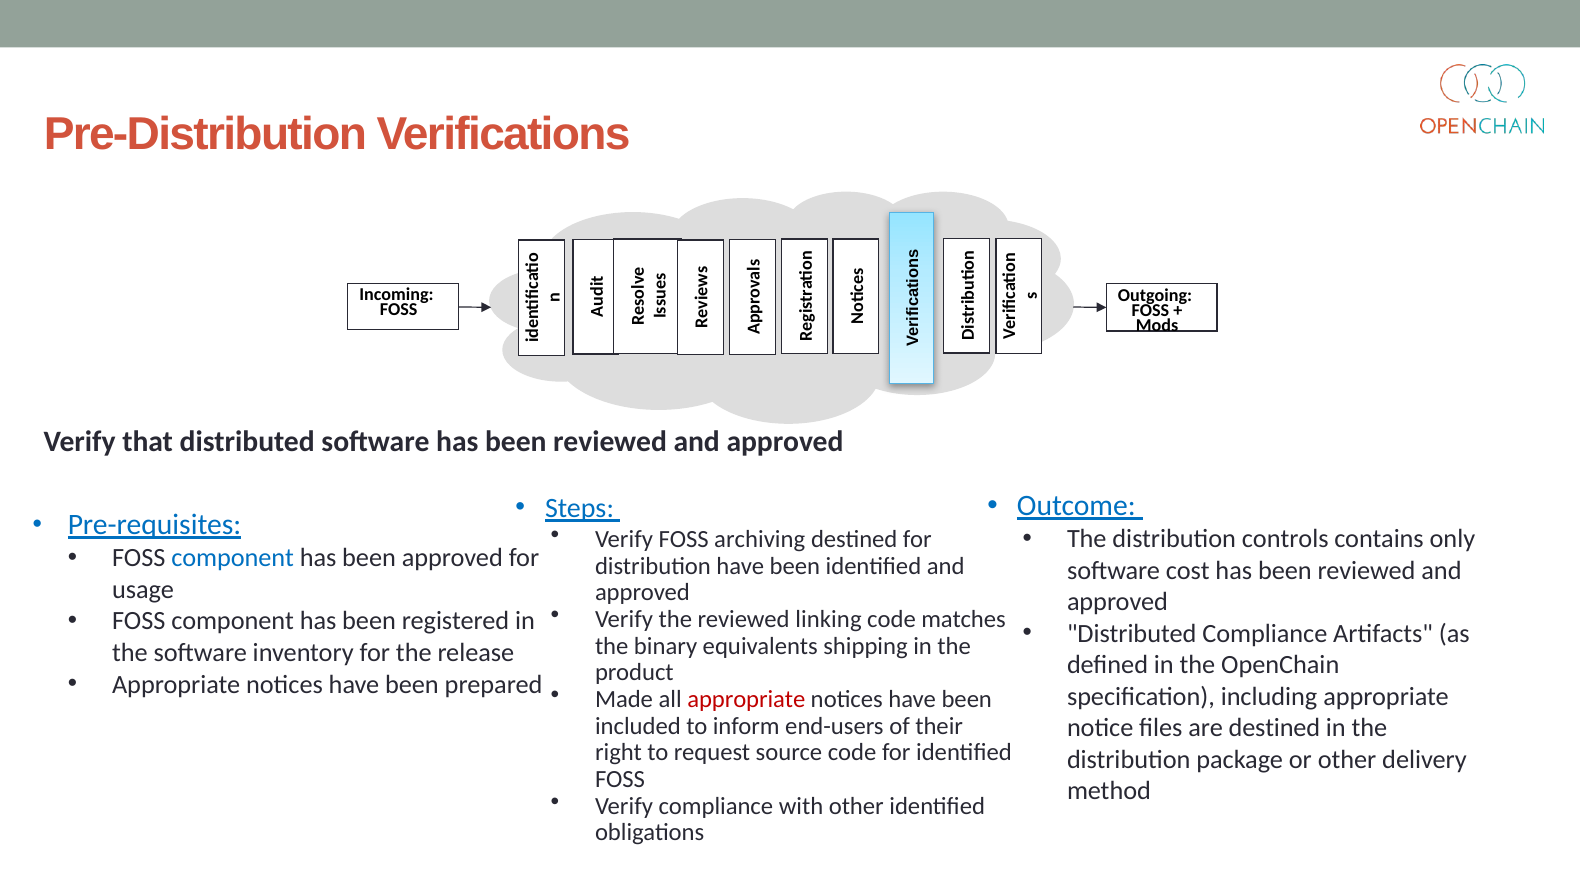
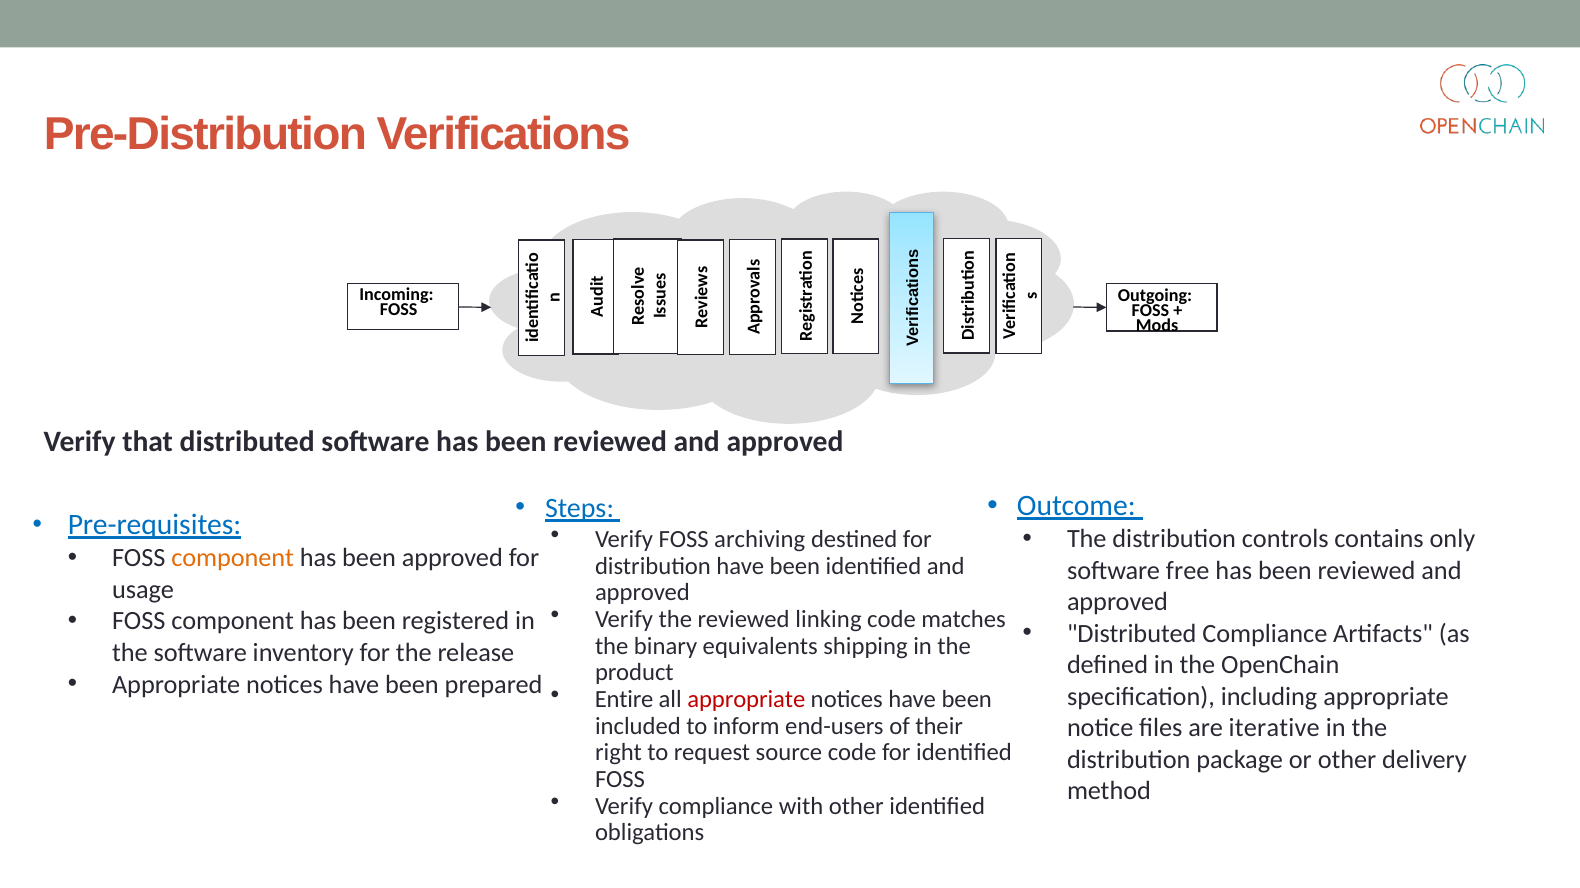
component colour: blue -> orange (233, 559)
cost: cost -> free (1188, 571)
Made: Made -> Entire (624, 700)
are destined: destined -> iterative (1274, 729)
